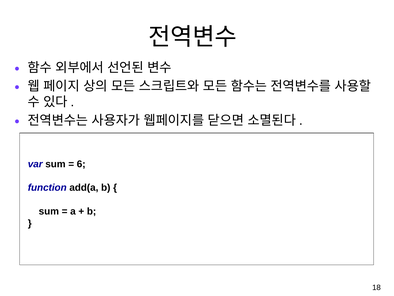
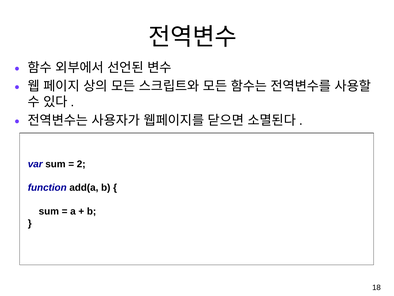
6: 6 -> 2 (81, 164)
